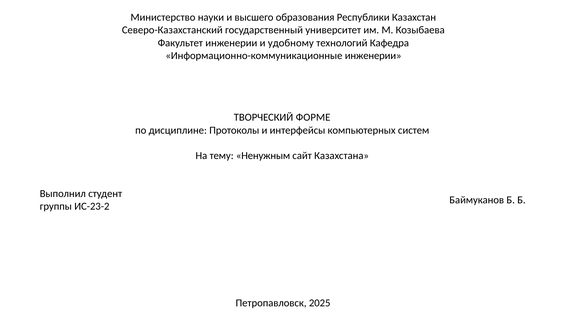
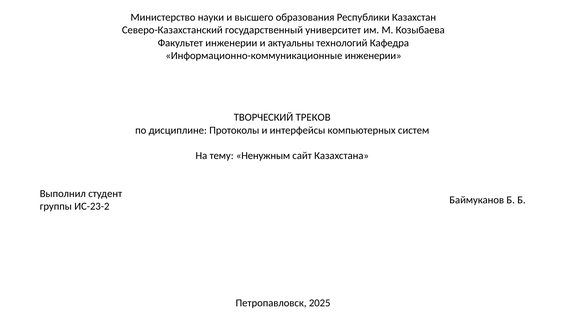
удобному: удобному -> актуальны (291, 43)
ФОРМЕ: ФОРМЕ -> ТРЕКОВ (313, 117)
